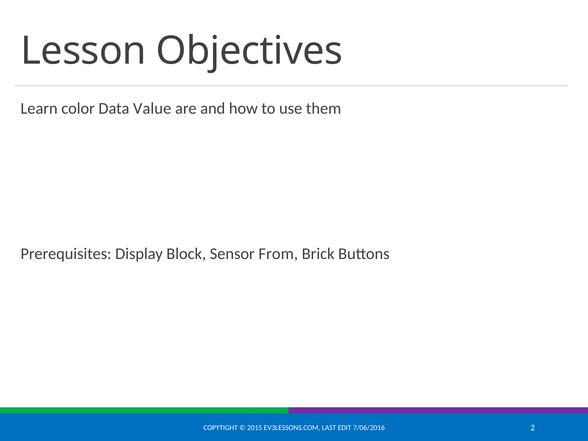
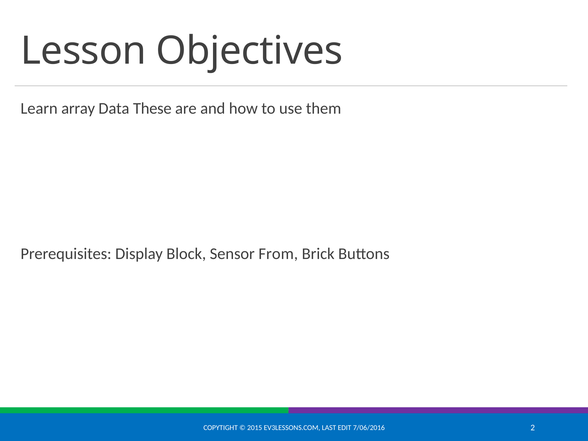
color: color -> array (78, 108)
Value: Value -> These (152, 108)
